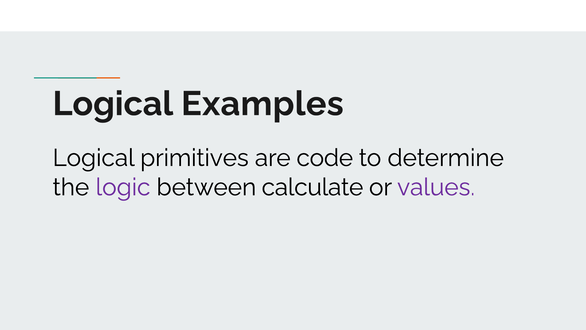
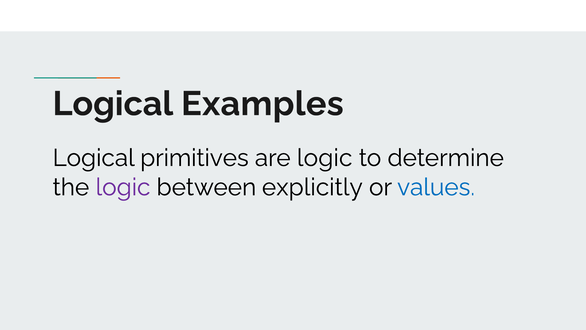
are code: code -> logic (325, 158)
calculate: calculate -> explicitly (312, 187)
values colour: purple -> blue (436, 187)
